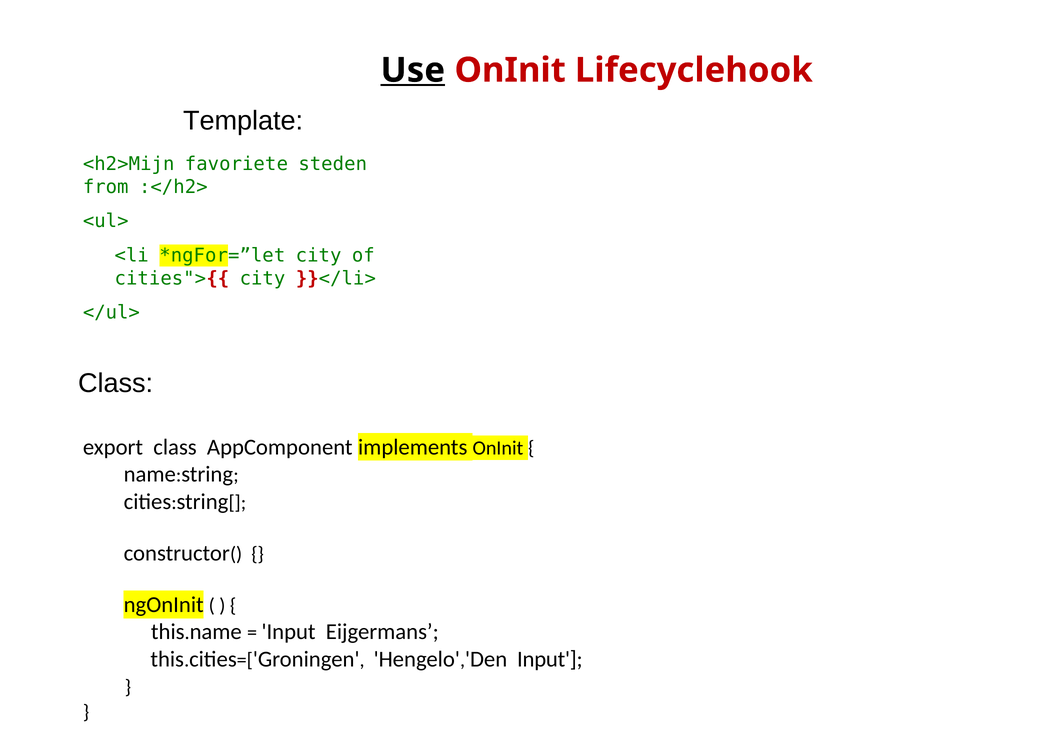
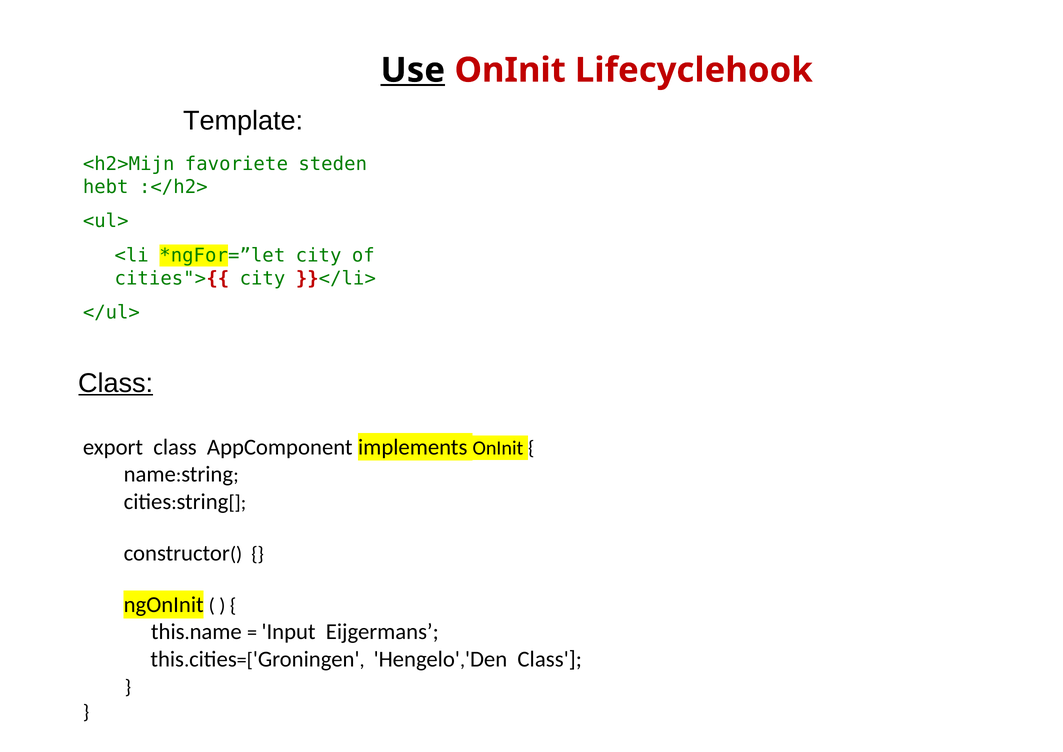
from: from -> hebt (106, 187)
Class underline: none -> present (116, 383)
Hengelo','Den Input: Input -> Class (550, 659)
